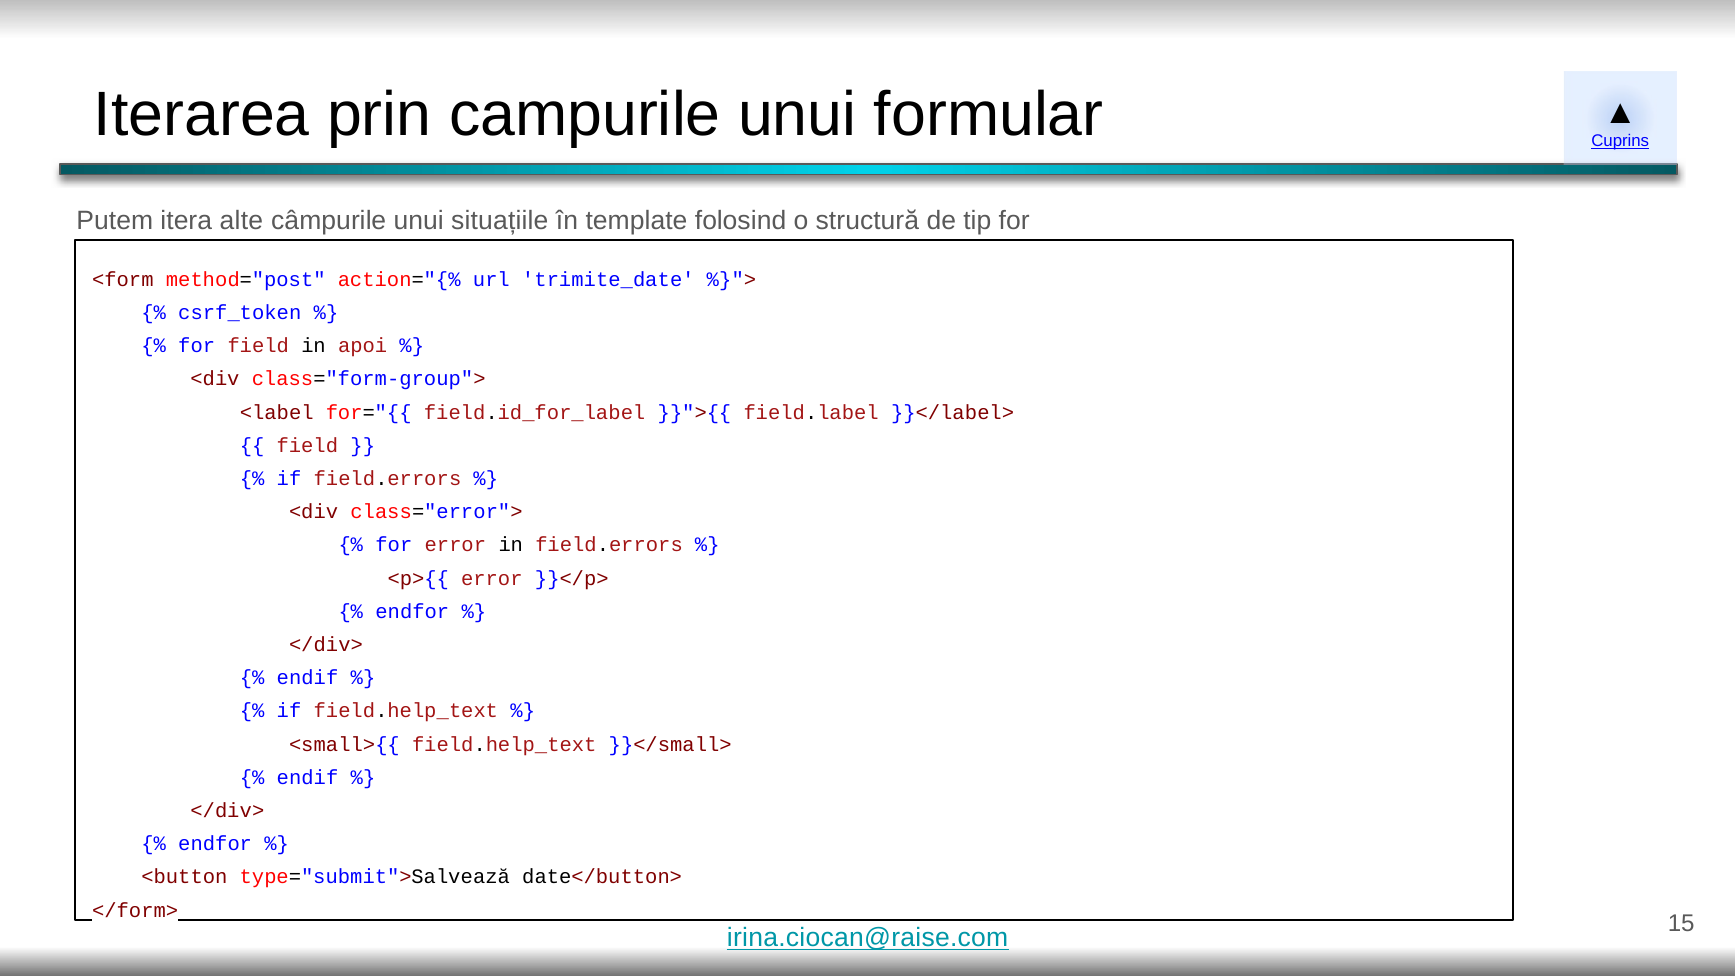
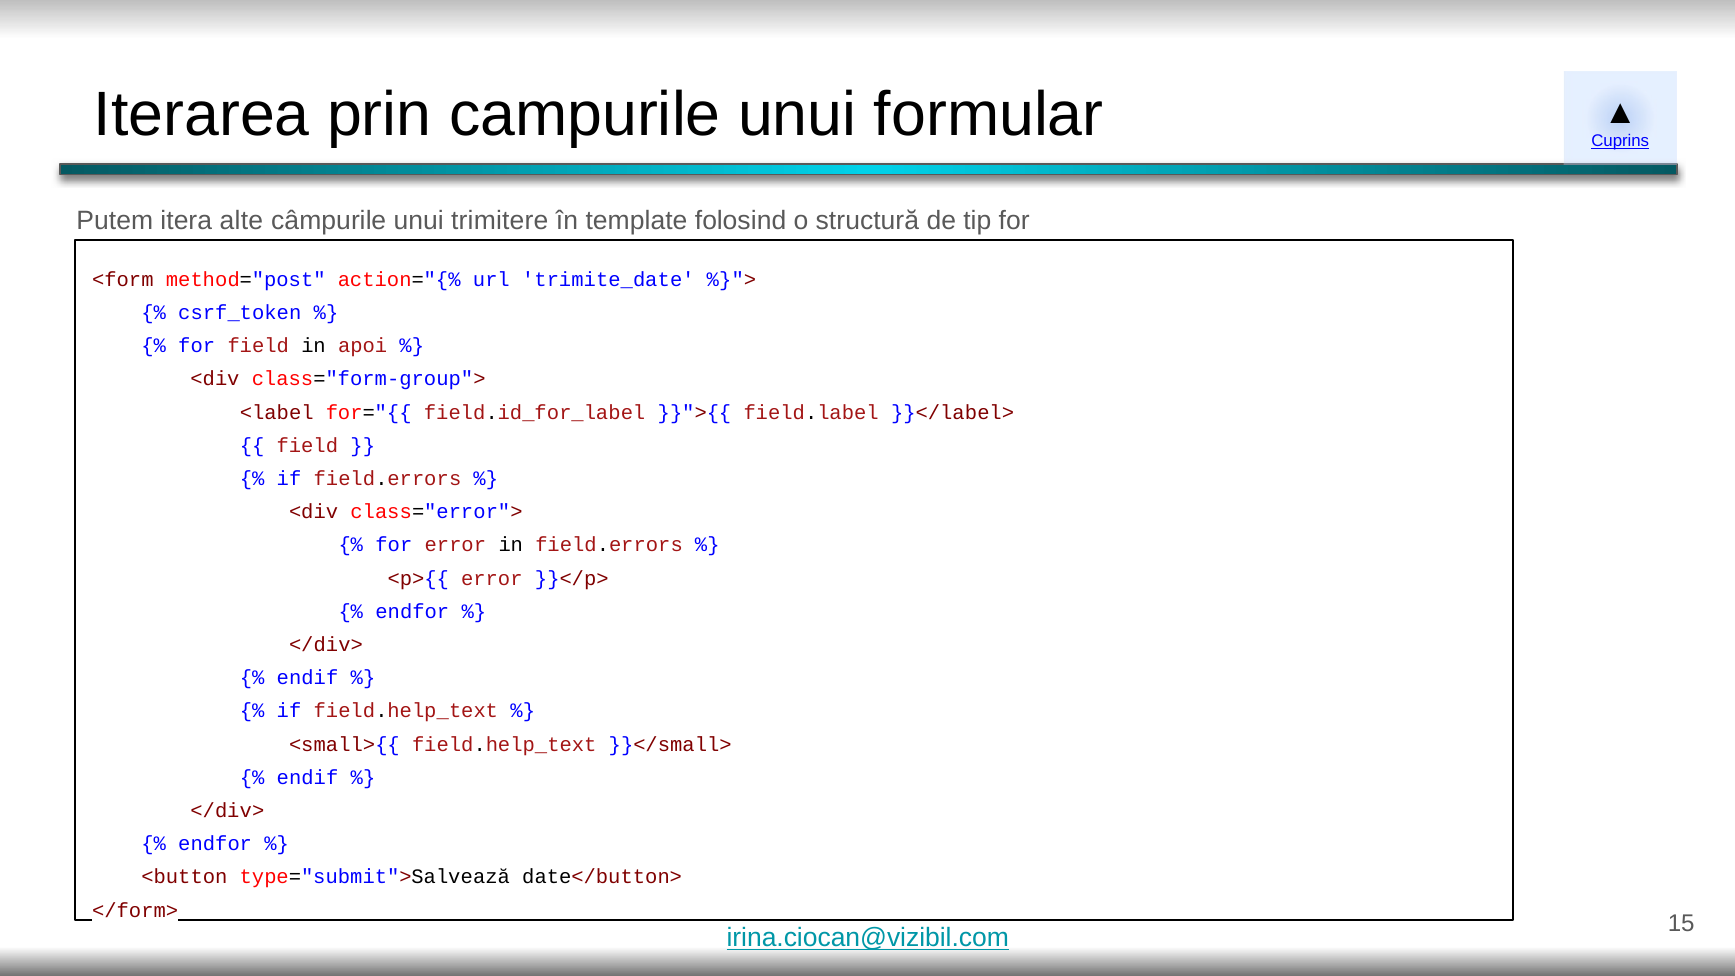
situațiile: situațiile -> trimitere (500, 221)
irina.ciocan@raise.com: irina.ciocan@raise.com -> irina.ciocan@vizibil.com (868, 938)
